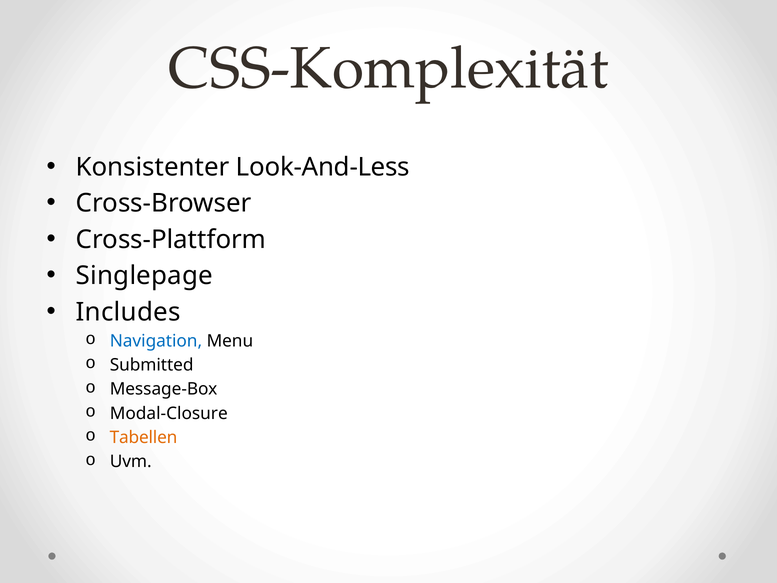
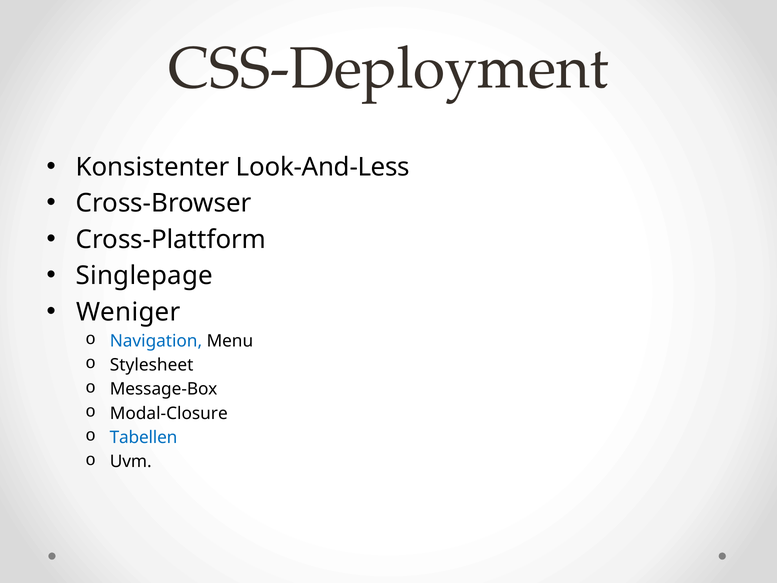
CSS-Komplexität: CSS-Komplexität -> CSS-Deployment (389, 68)
Includes: Includes -> Weniger (128, 312)
Submitted: Submitted -> Stylesheet (152, 365)
Tabellen colour: orange -> blue (144, 437)
